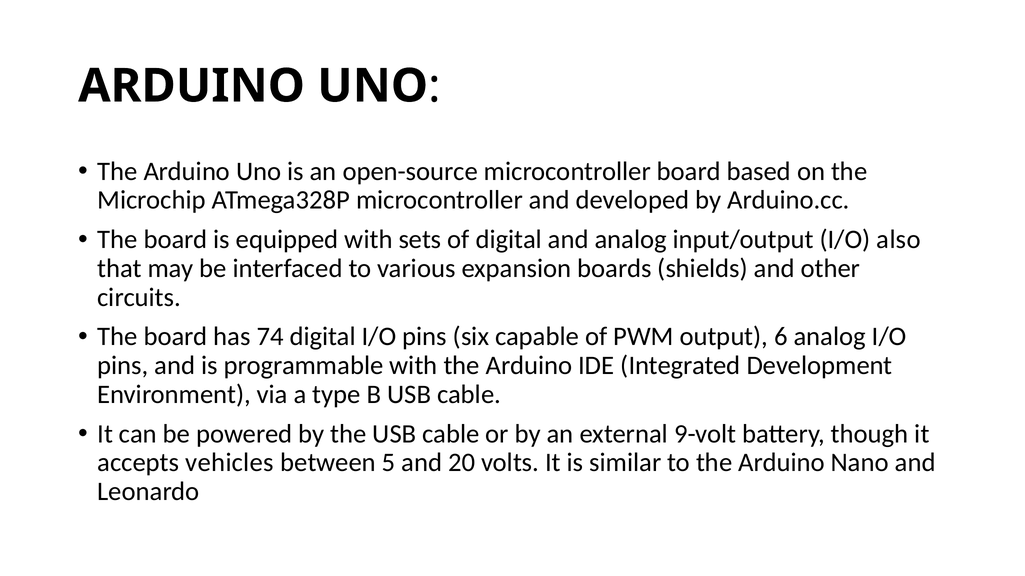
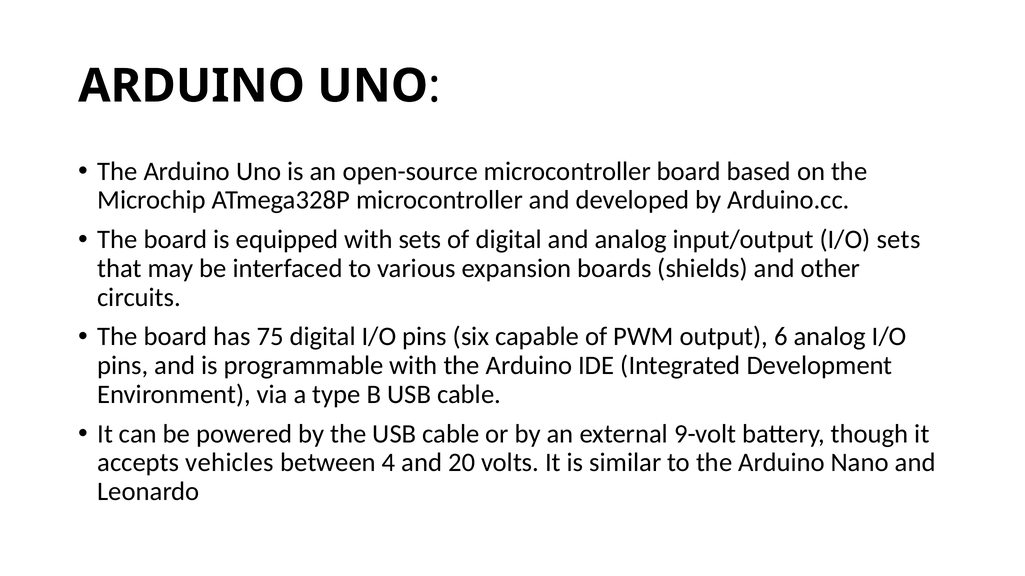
I/O also: also -> sets (899, 240)
74: 74 -> 75 (270, 337)
5: 5 -> 4 (389, 463)
